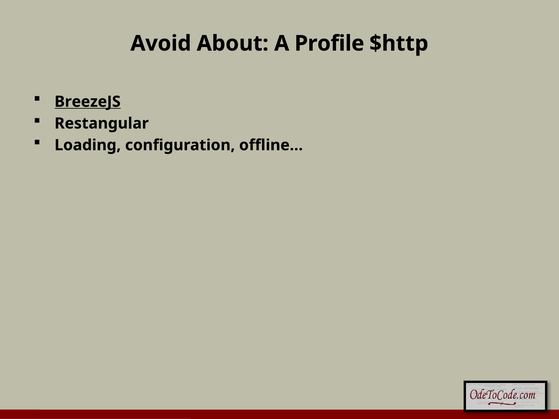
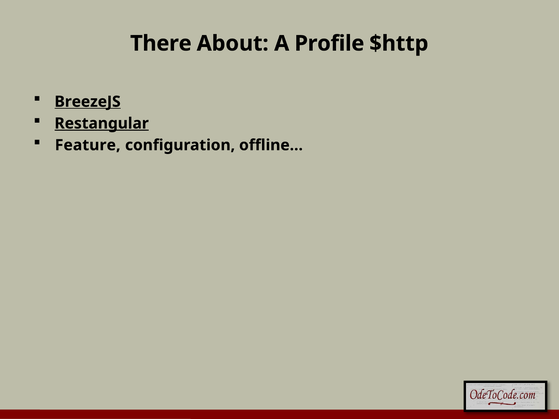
Avoid: Avoid -> There (161, 43)
Restangular underline: none -> present (102, 123)
Loading: Loading -> Feature (88, 145)
